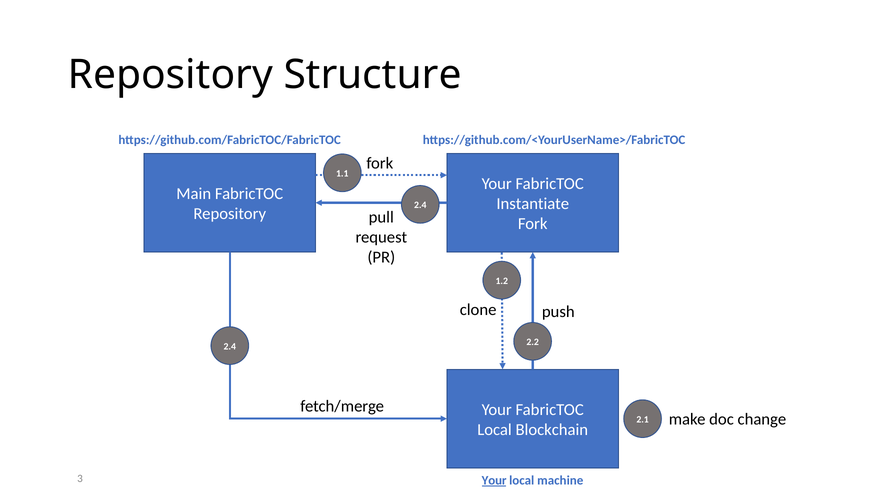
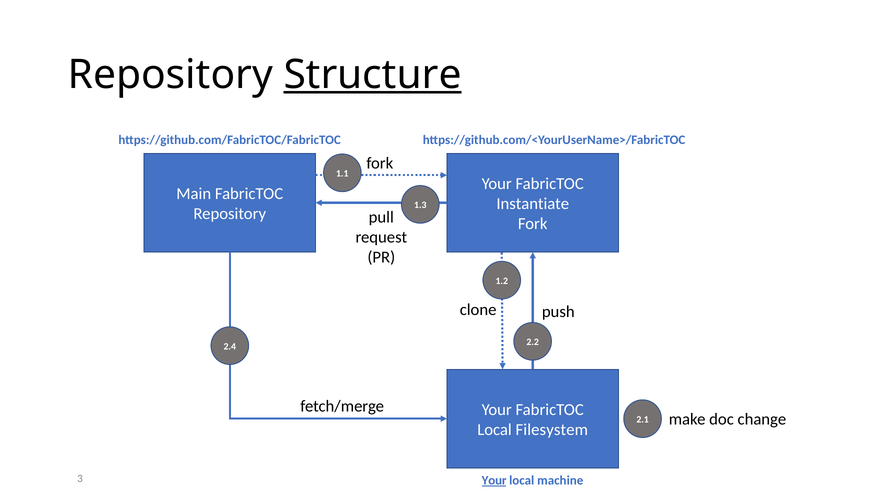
Structure underline: none -> present (373, 75)
2.4: 2.4 -> 1.3 (420, 205)
Blockchain: Blockchain -> Filesystem (552, 430)
